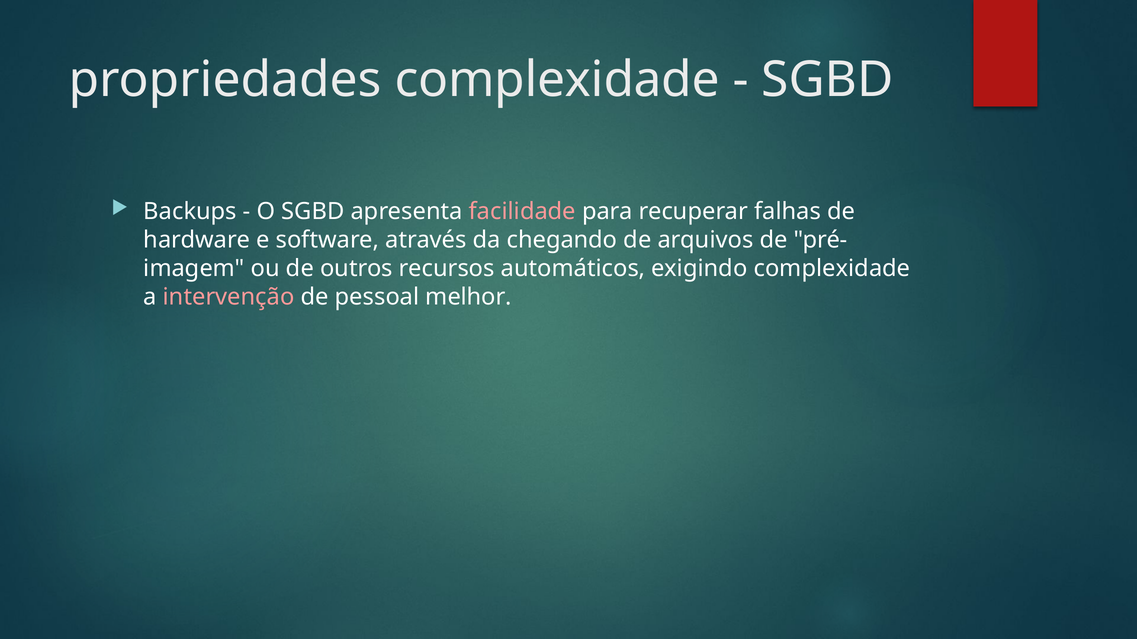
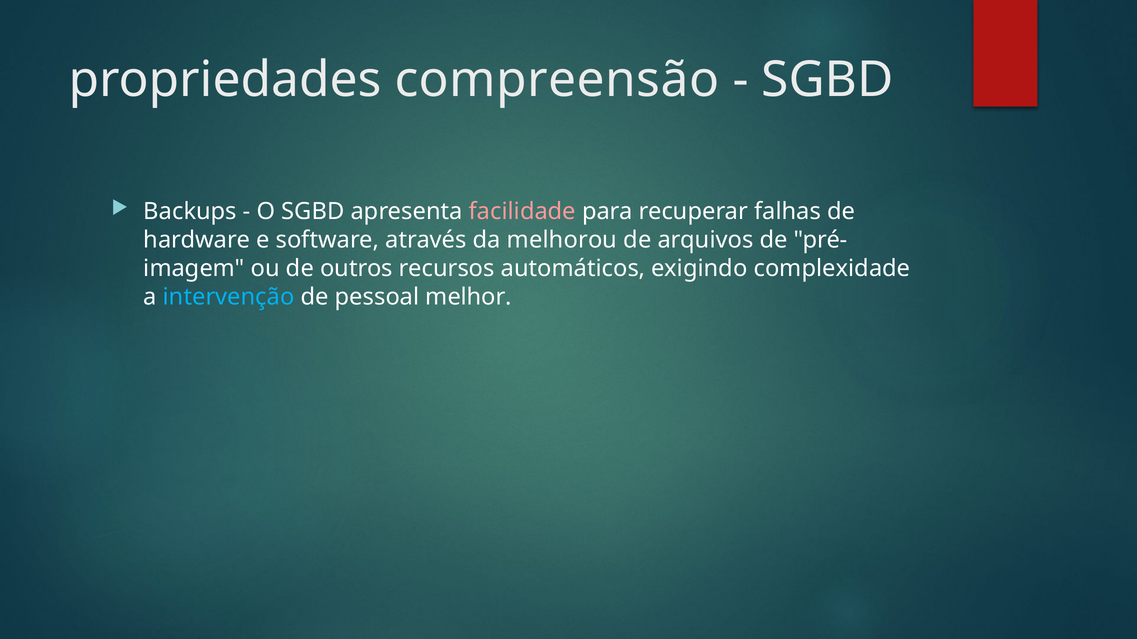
propriedades complexidade: complexidade -> compreensão (557, 80)
chegando: chegando -> melhorou (562, 240)
intervenção colour: pink -> light blue (229, 297)
